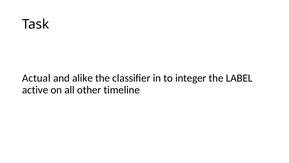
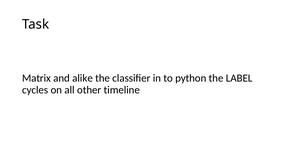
Actual: Actual -> Matrix (36, 78)
integer: integer -> python (191, 78)
active: active -> cycles (35, 90)
